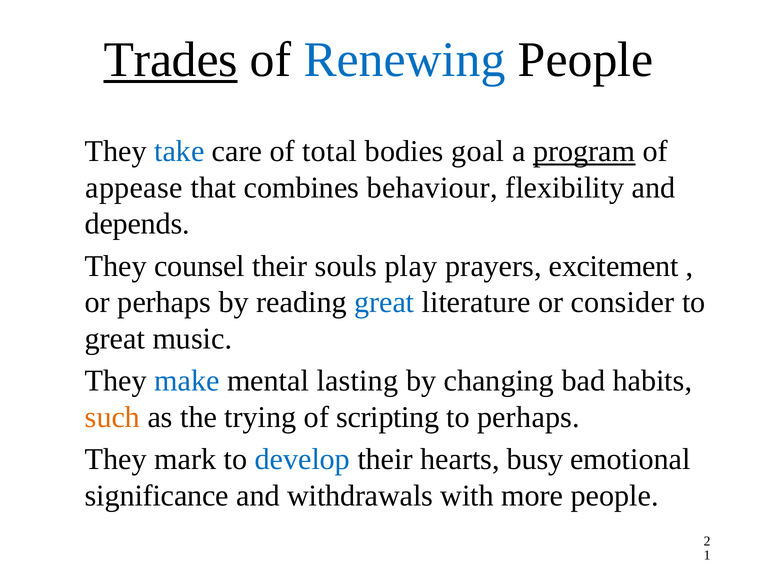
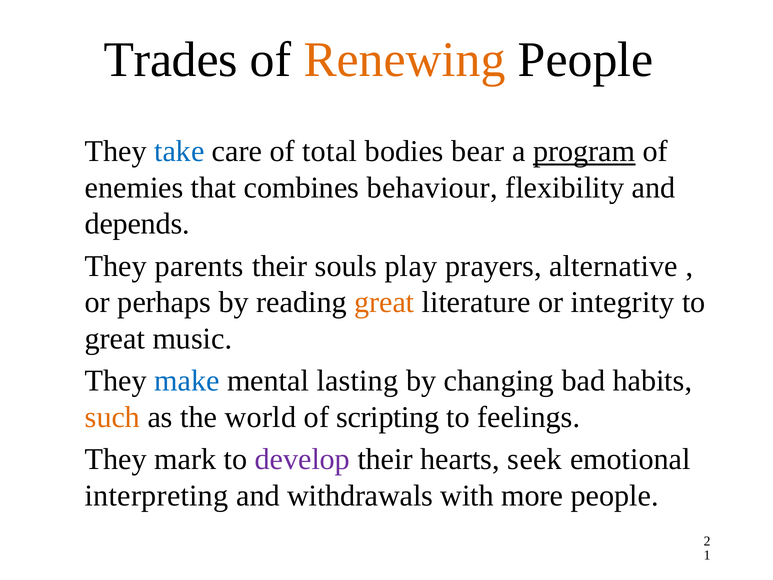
Trades underline: present -> none (171, 60)
Renewing colour: blue -> orange (405, 60)
goal: goal -> bear (478, 151)
appease: appease -> enemies (134, 188)
counsel: counsel -> parents (199, 266)
excitement: excitement -> alternative (613, 266)
great colour: blue -> orange (384, 302)
consider: consider -> integrity (623, 302)
trying: trying -> world (260, 417)
to perhaps: perhaps -> feelings (529, 417)
develop colour: blue -> purple (302, 459)
busy: busy -> seek (535, 459)
significance: significance -> interpreting (157, 495)
